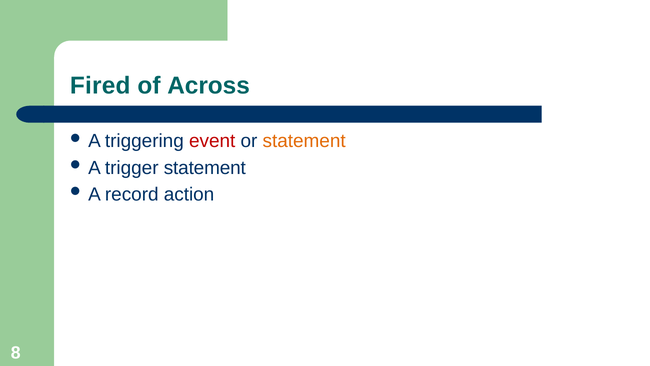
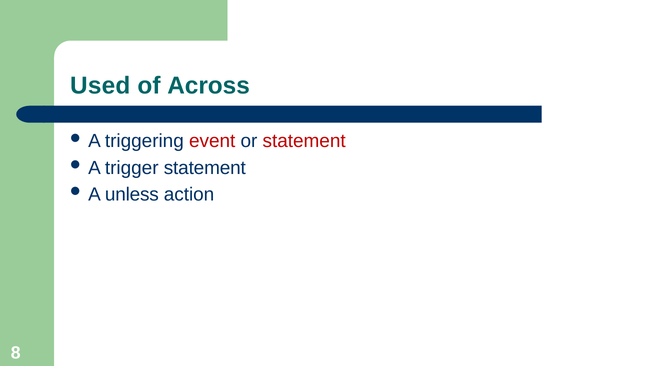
Fired: Fired -> Used (100, 86)
statement colour: orange -> red (304, 141)
record: record -> unless (132, 194)
